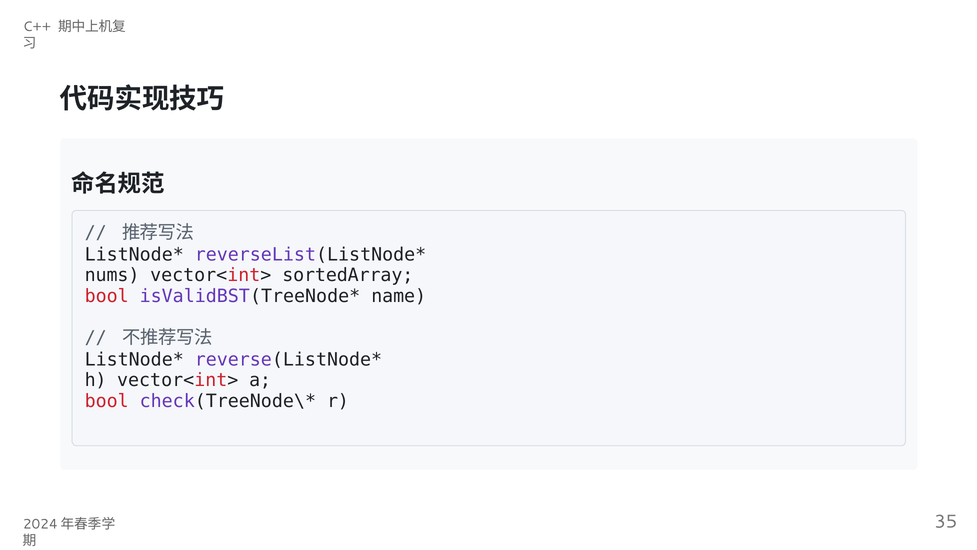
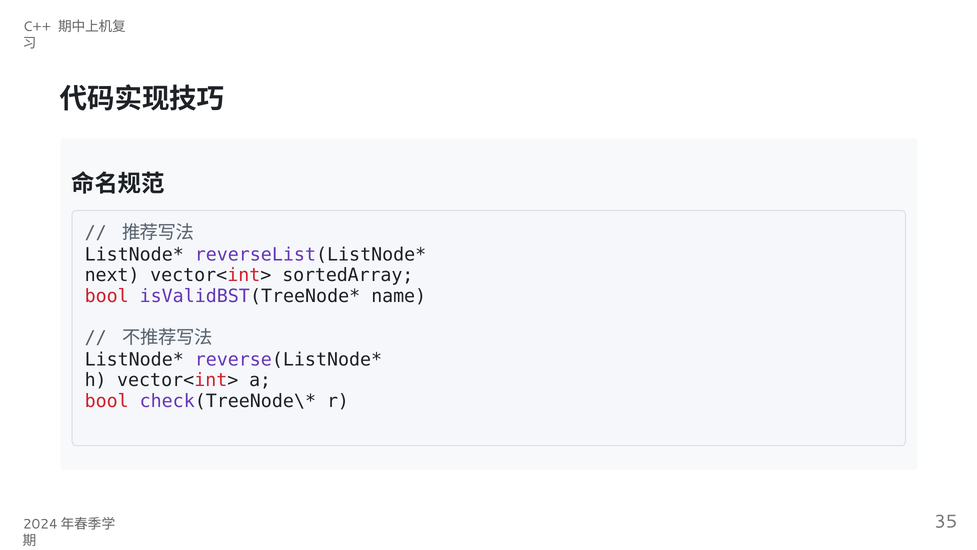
nums: nums -> next (112, 275)
